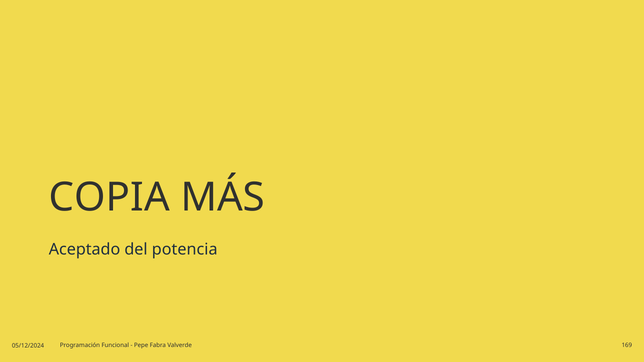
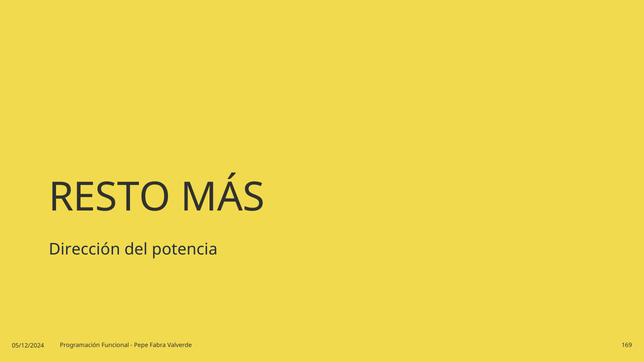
COPIA: COPIA -> RESTO (110, 198)
Aceptado: Aceptado -> Dirección (84, 250)
